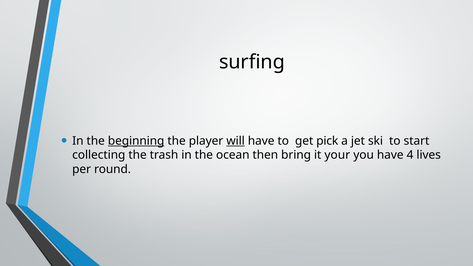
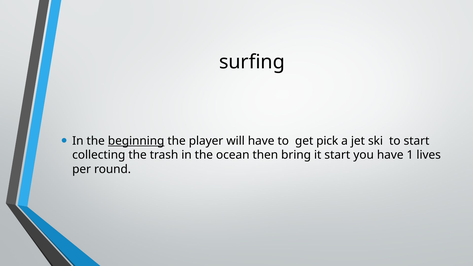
will underline: present -> none (236, 141)
it your: your -> start (337, 155)
4: 4 -> 1 (410, 155)
